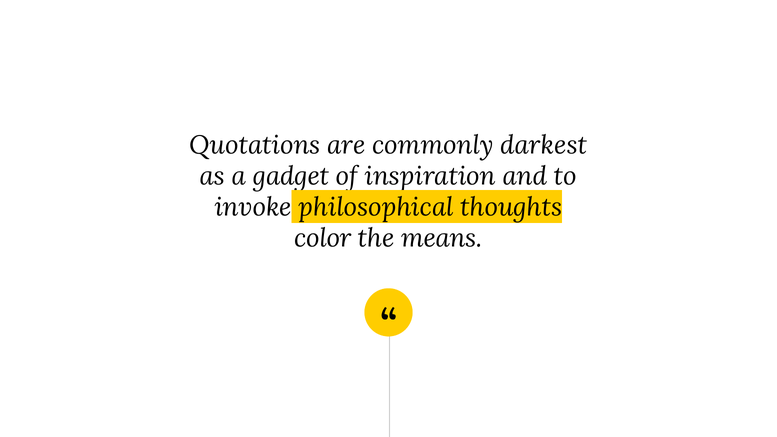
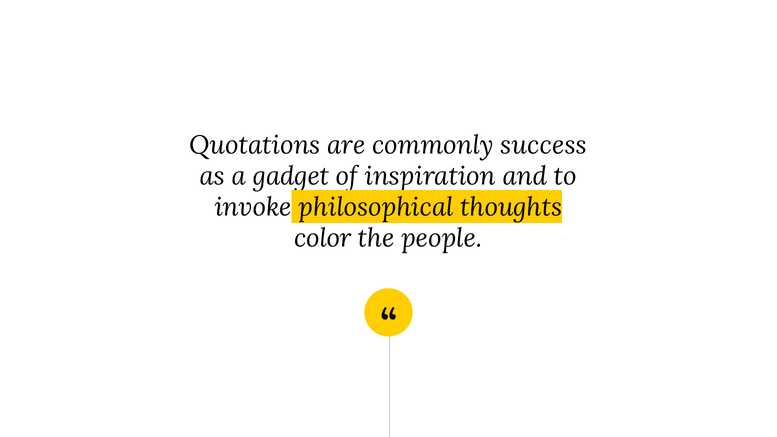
darkest: darkest -> success (544, 145)
means: means -> people (442, 238)
